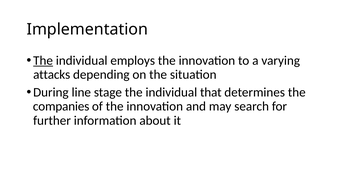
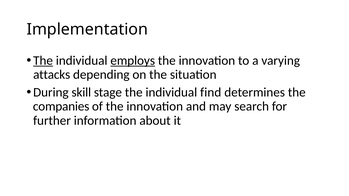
employs underline: none -> present (133, 61)
line: line -> skill (81, 92)
that: that -> find (211, 92)
